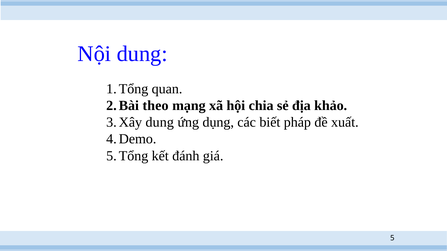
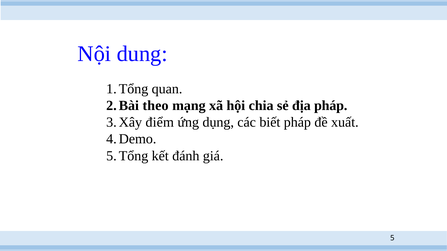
địa khảo: khảo -> pháp (331, 106)
dung: dung -> điểm (160, 123)
